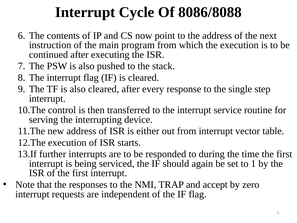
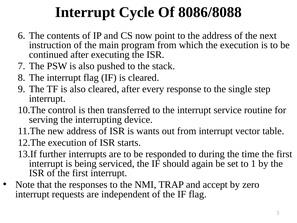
either: either -> wants (148, 131)
